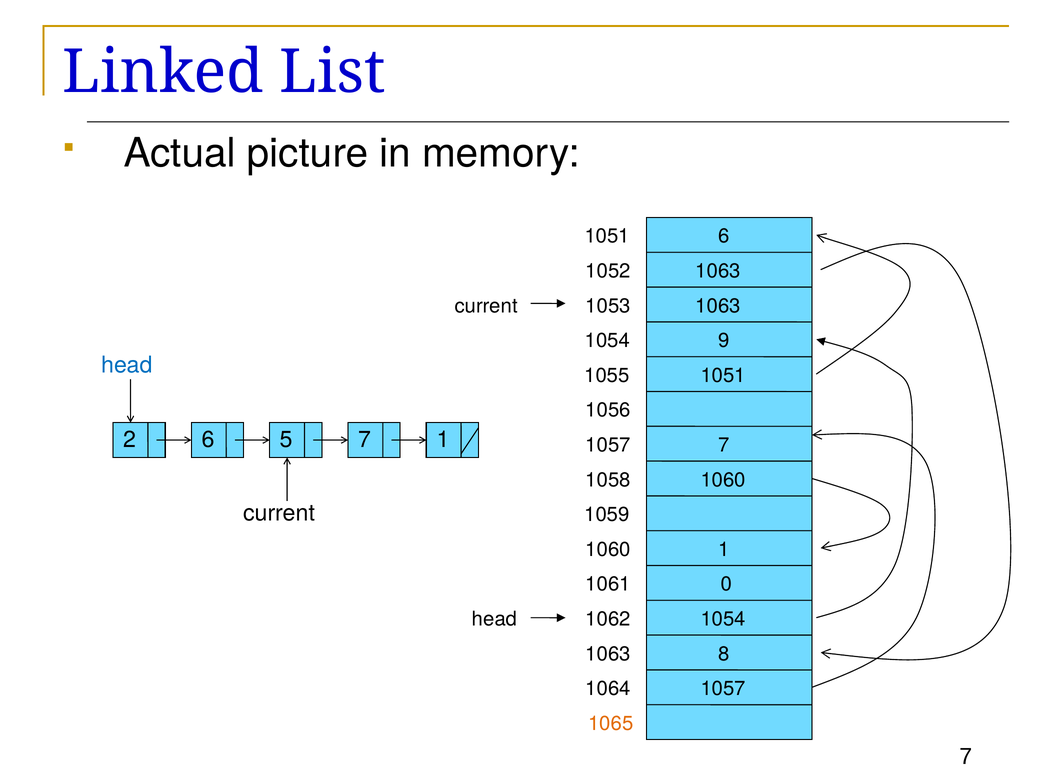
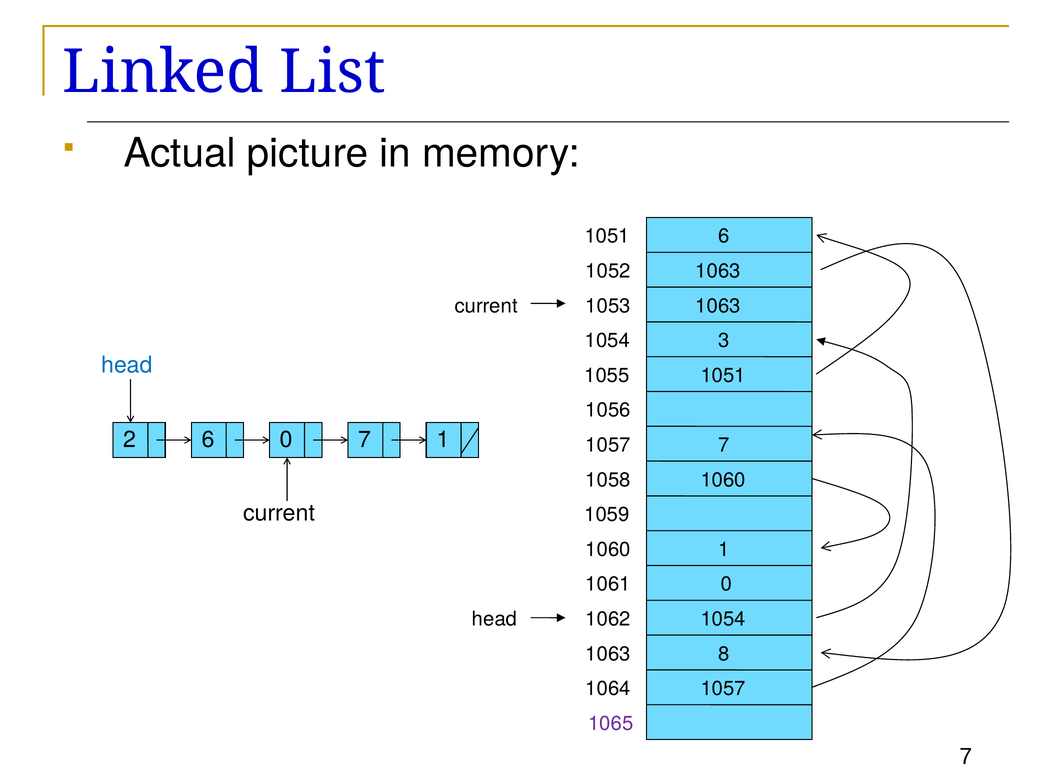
9: 9 -> 3 (724, 341)
6 5: 5 -> 0 (286, 440)
1065 colour: orange -> purple (611, 723)
